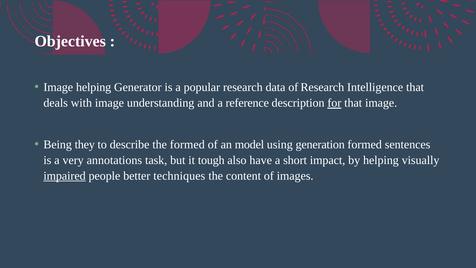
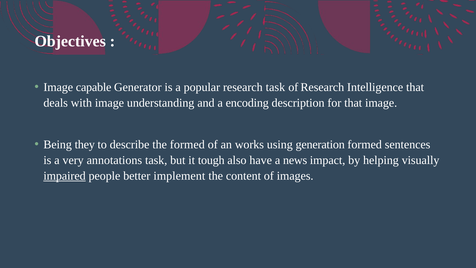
Image helping: helping -> capable (94, 87)
research data: data -> task (275, 87)
reference: reference -> encoding (247, 103)
for underline: present -> none (334, 103)
model: model -> works (249, 144)
short: short -> news (295, 160)
techniques: techniques -> implement (179, 176)
